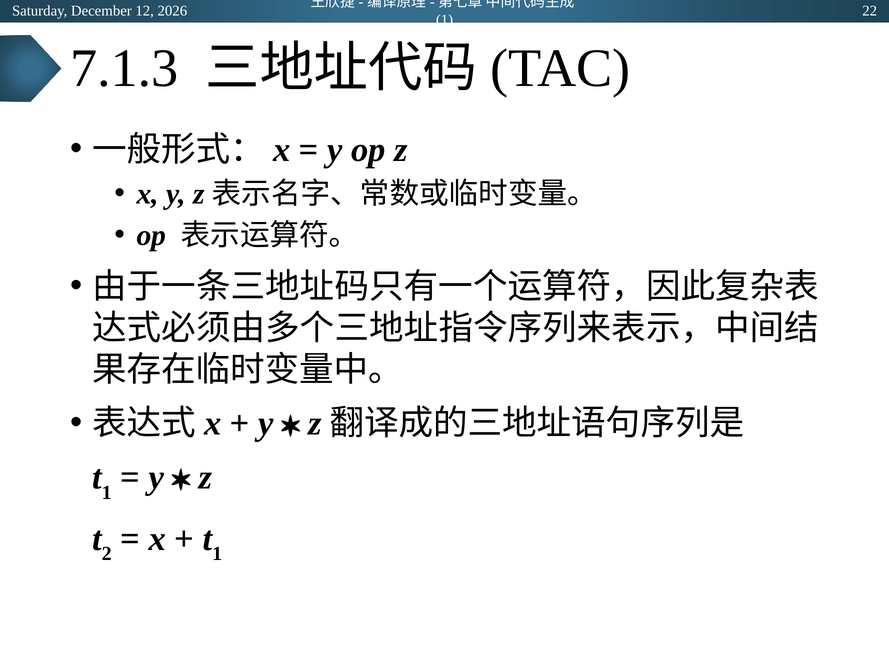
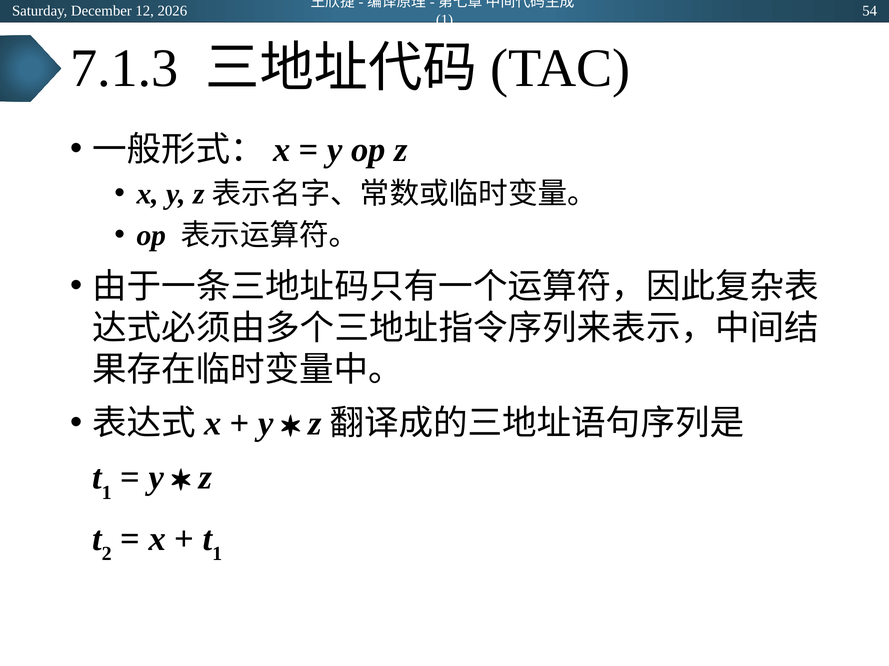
22: 22 -> 54 (870, 11)
